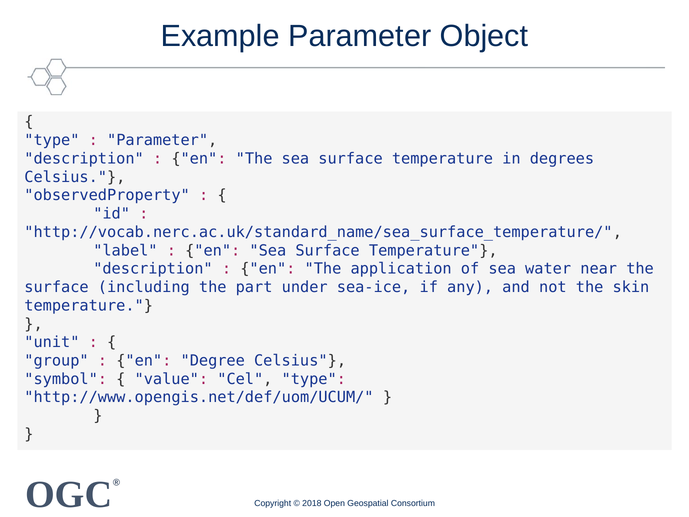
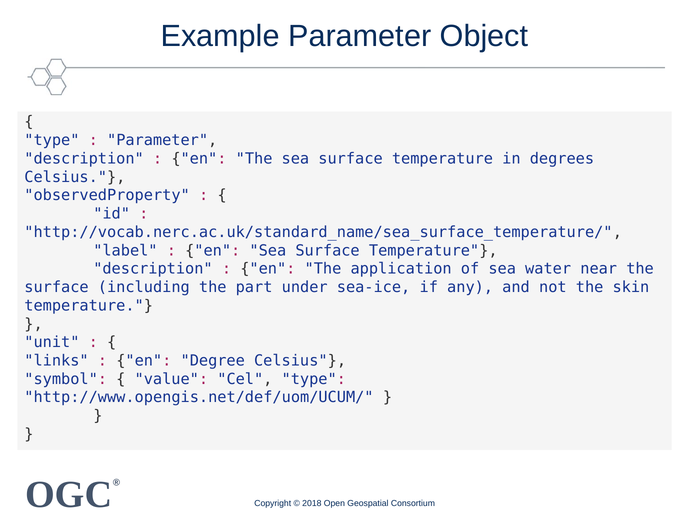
group: group -> links (57, 361)
